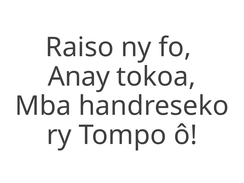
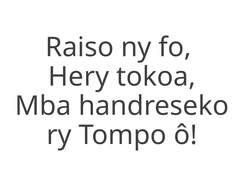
Anay: Anay -> Hery (79, 77)
